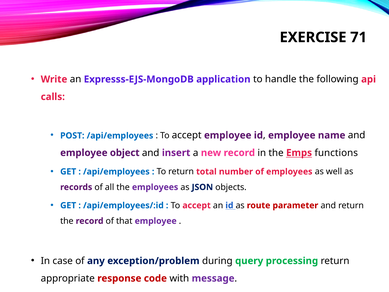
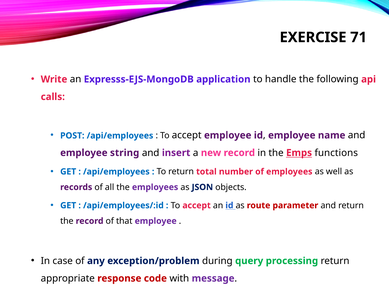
object: object -> string (125, 153)
